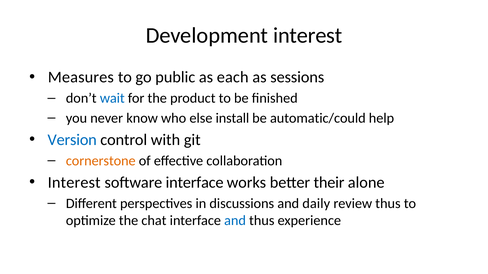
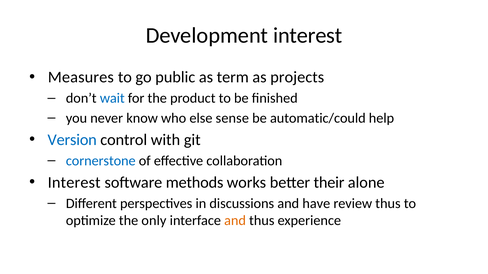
each: each -> term (233, 77)
sessions: sessions -> projects (297, 77)
install: install -> sense (232, 118)
cornerstone colour: orange -> blue (101, 161)
software interface: interface -> methods (195, 183)
daily: daily -> have (316, 204)
chat: chat -> only (154, 221)
and colour: blue -> orange (235, 221)
